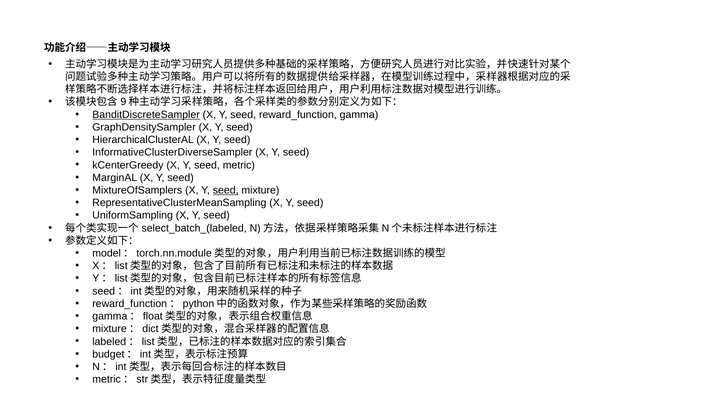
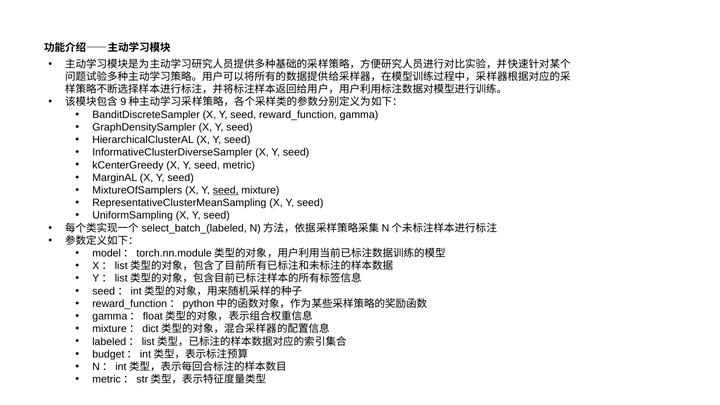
BanditDiscreteSampler underline: present -> none (146, 115)
